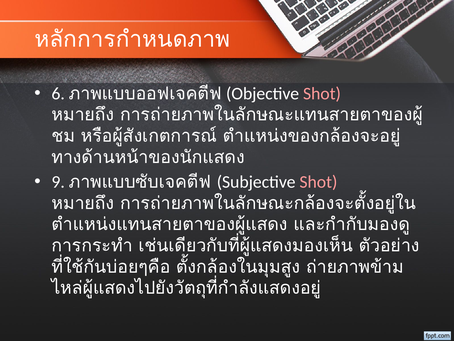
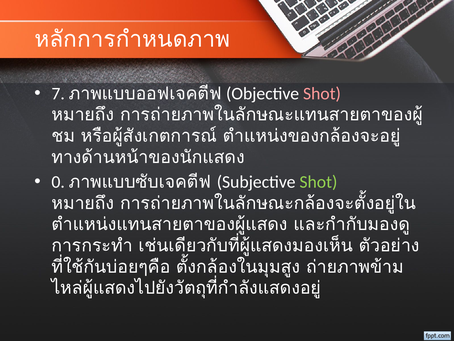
6: 6 -> 7 (58, 93)
9: 9 -> 0 (58, 182)
Shot colour: pink -> light green (318, 182)
